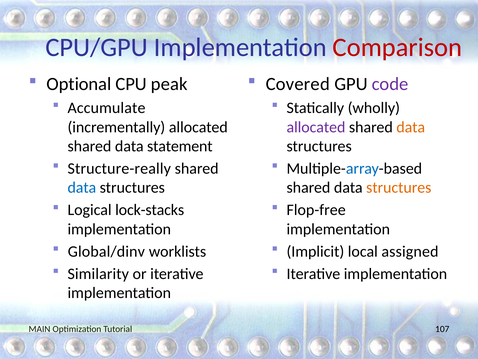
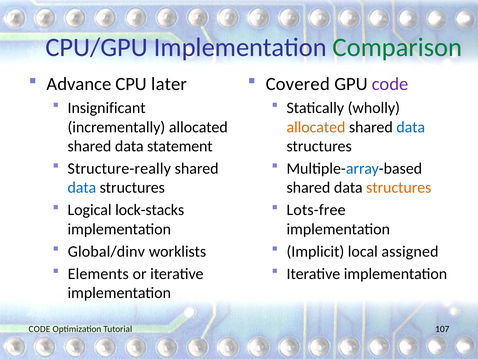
Comparison colour: red -> green (397, 47)
Optional: Optional -> Advance (79, 84)
peak: peak -> later (169, 84)
Accumulate: Accumulate -> Insignificant (107, 108)
allocated colour: purple -> orange (316, 127)
data colour: orange -> blue (411, 127)
Flop-free: Flop-free -> Lots-free (316, 210)
Similarity: Similarity -> Elements (98, 273)
MAIN: MAIN -> CODE (39, 329)
